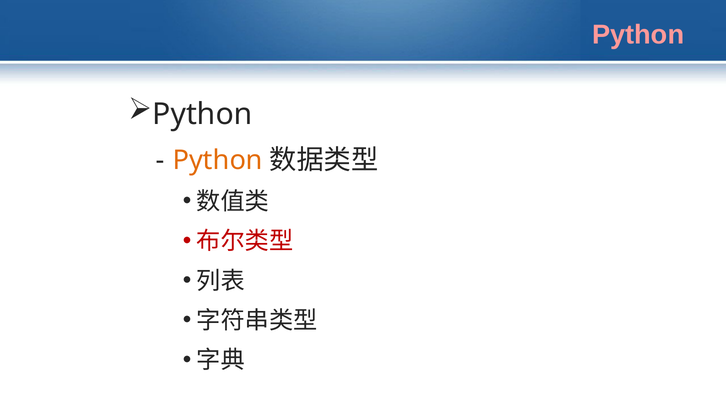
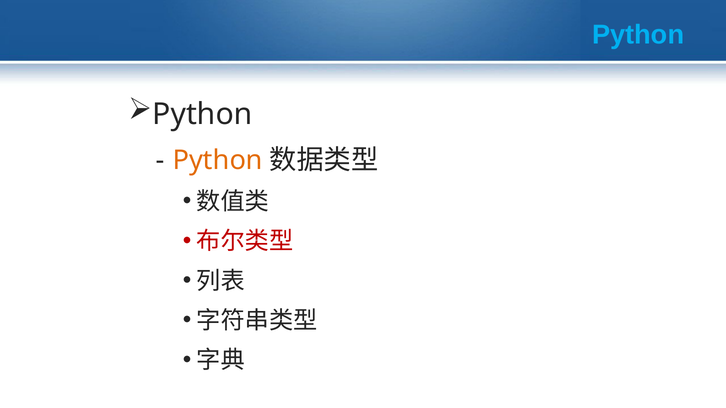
Python colour: pink -> light blue (638, 35)
